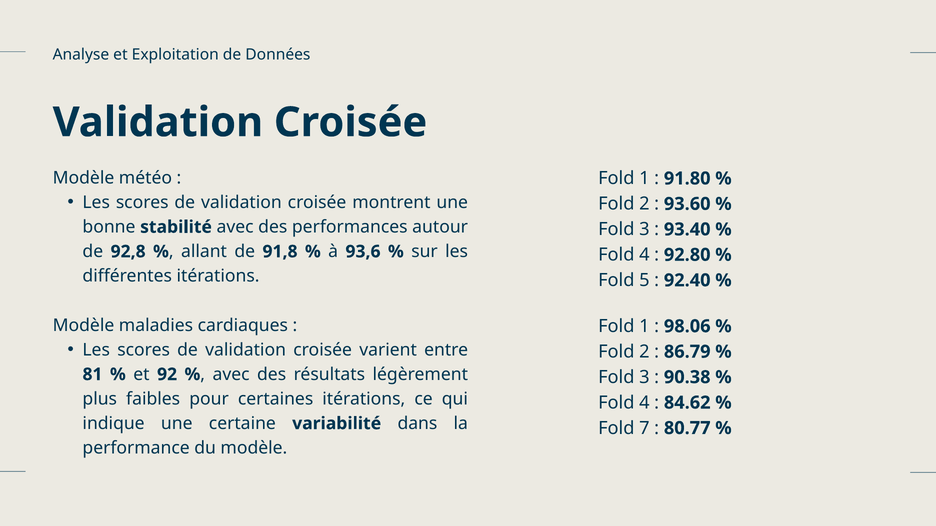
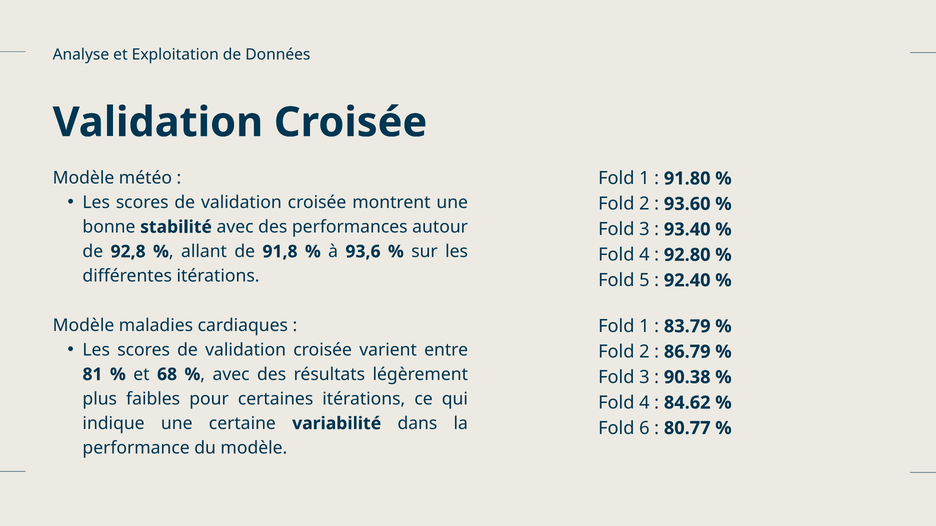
98.06: 98.06 -> 83.79 (687, 327)
92: 92 -> 68 (167, 375)
7: 7 -> 6 (644, 428)
